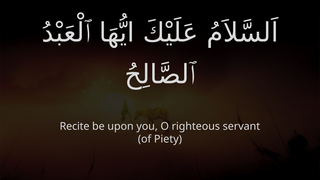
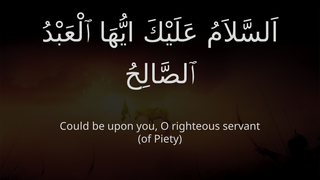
Recite: Recite -> Could (74, 126)
